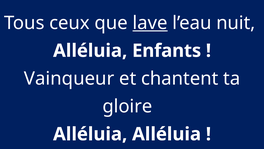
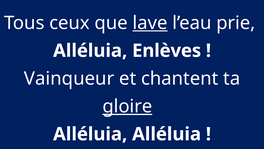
nuit: nuit -> prie (236, 23)
Enfants: Enfants -> Enlèves (167, 51)
gloire underline: none -> present (127, 106)
